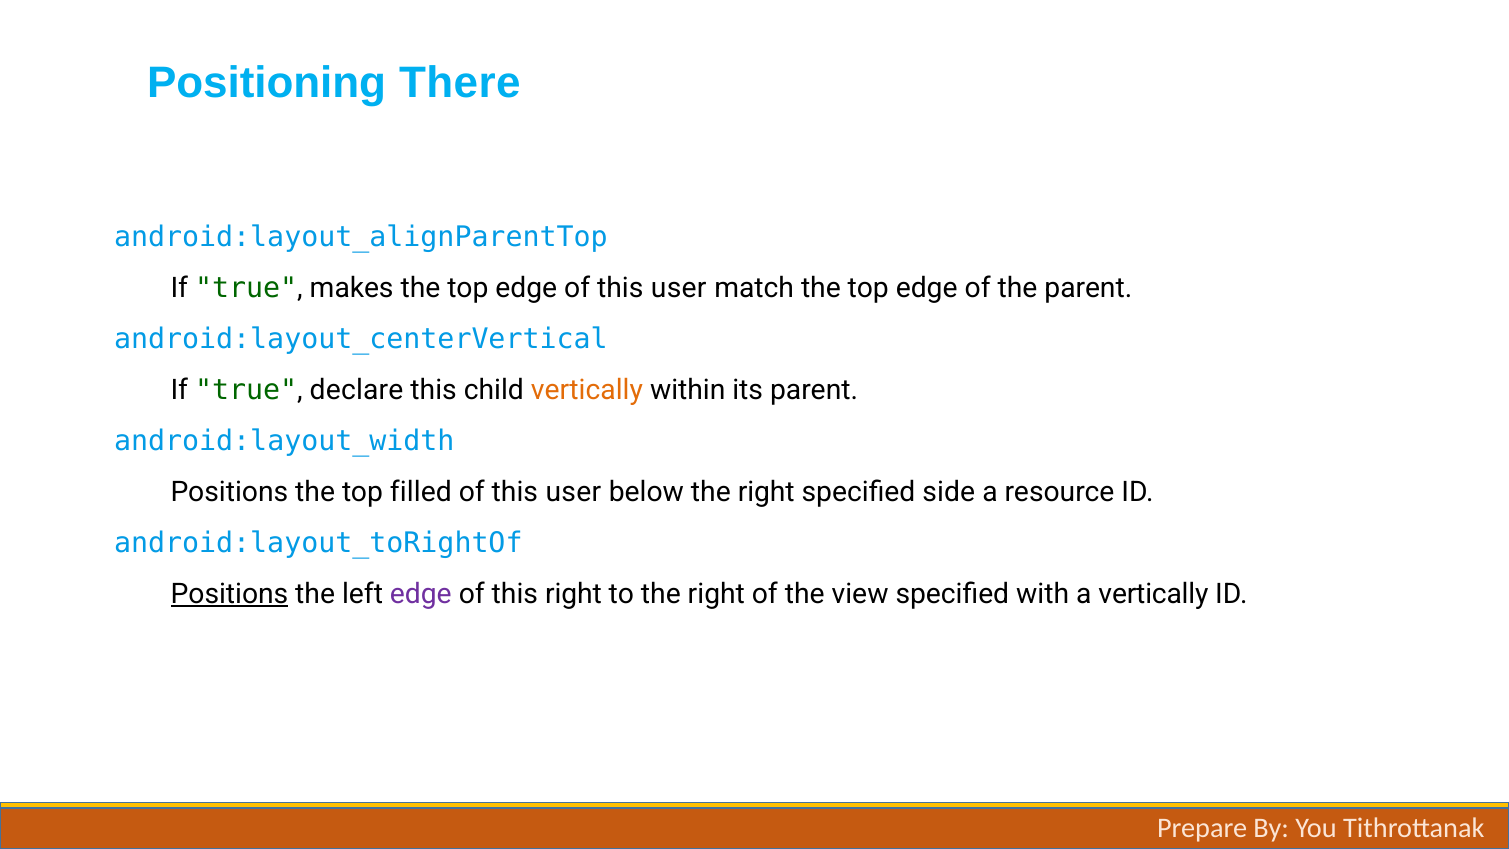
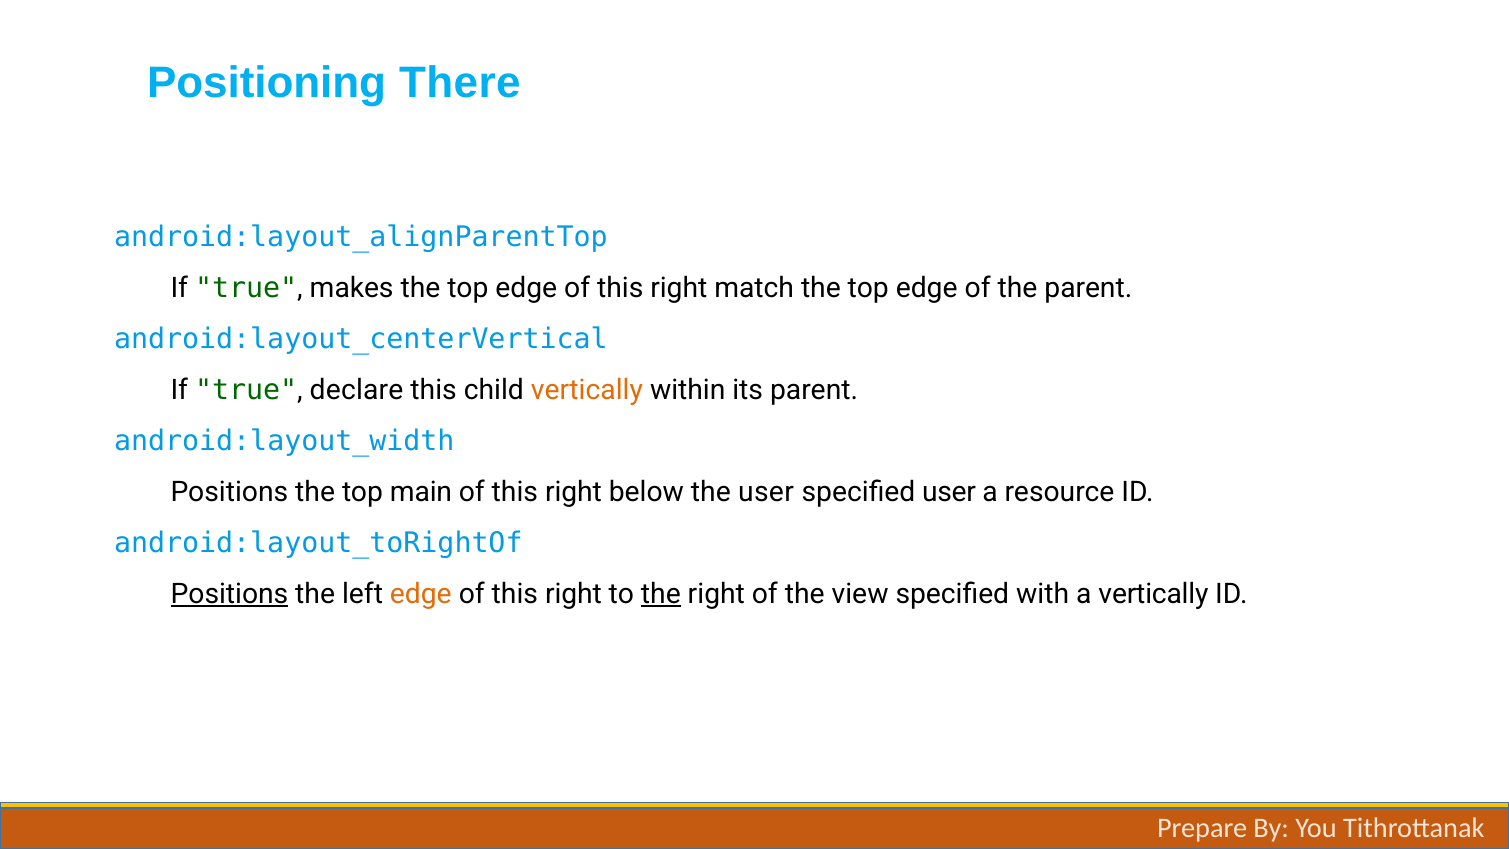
user: user -> right (679, 288)
filled: filled -> main (421, 492)
user: user -> right (574, 492)
below the right: right -> user (766, 492)
specified side: side -> user (949, 492)
edge colour: purple -> orange (421, 594)
the underline: none -> present (661, 594)
